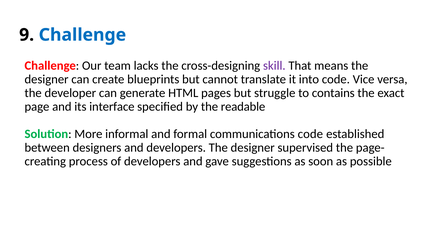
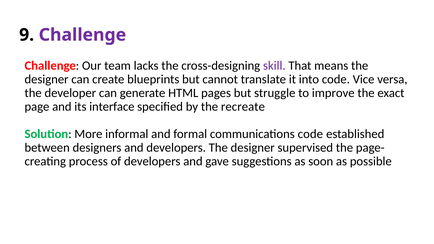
Challenge colour: blue -> purple (82, 35)
contains: contains -> improve (333, 93)
readable: readable -> recreate (243, 107)
